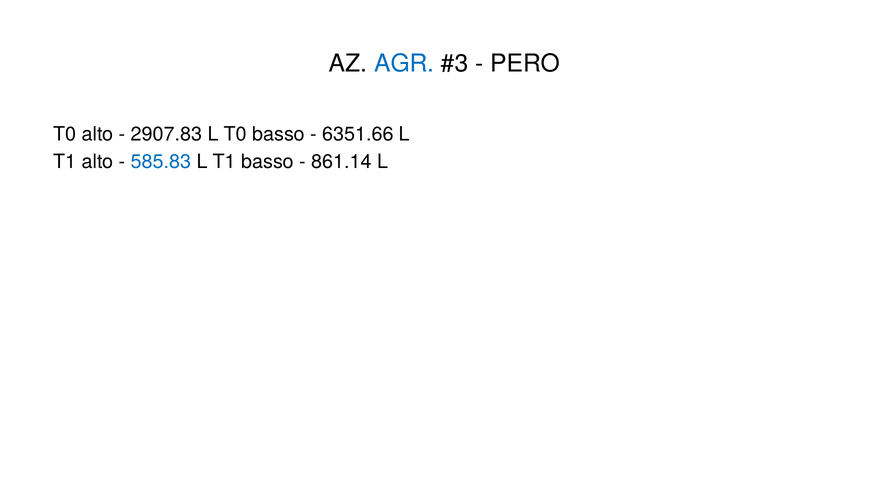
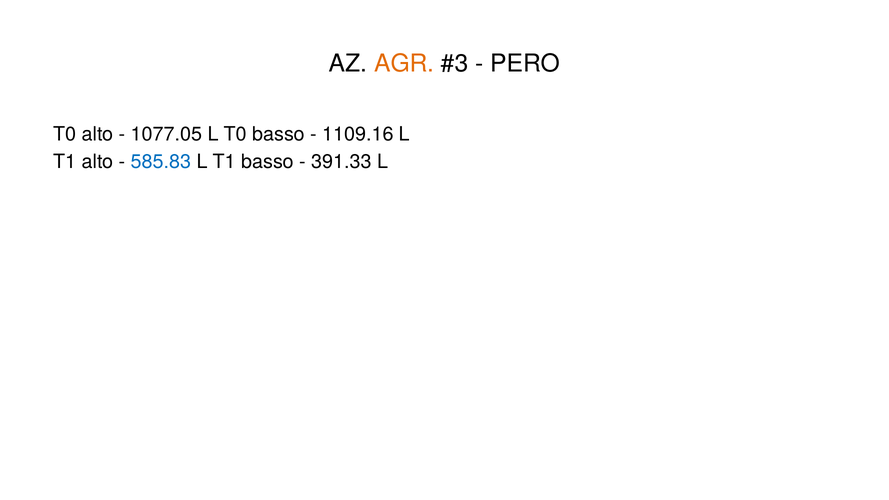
AGR colour: blue -> orange (404, 63)
2907.83: 2907.83 -> 1077.05 (166, 134)
6351.66: 6351.66 -> 1109.16 (358, 134)
861.14: 861.14 -> 391.33 (342, 162)
